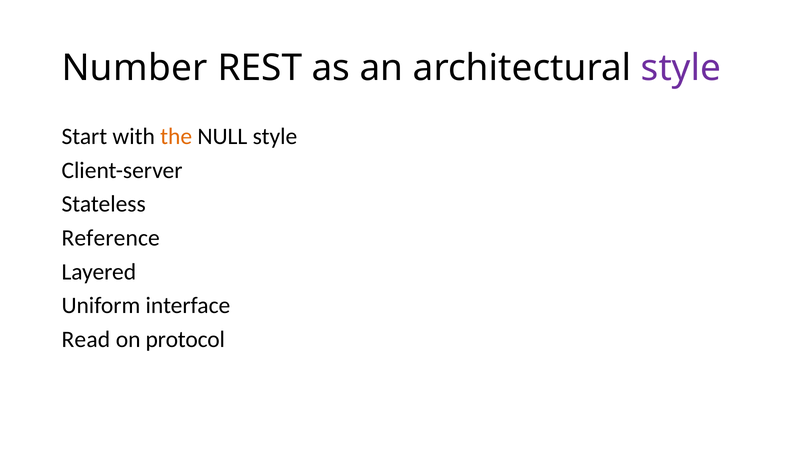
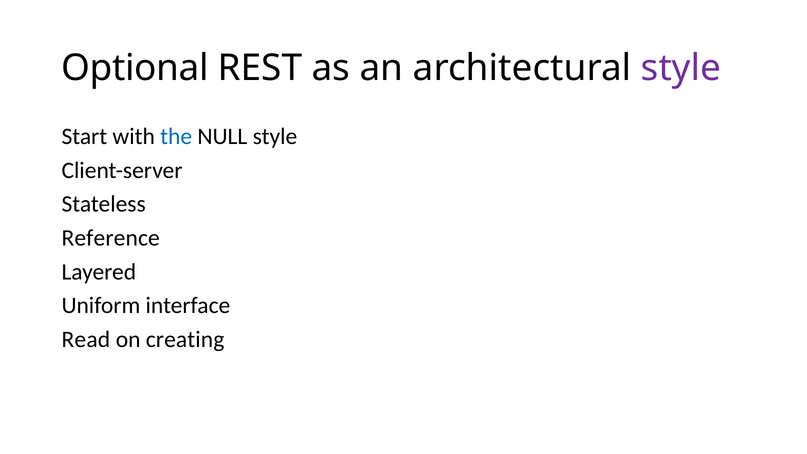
Number: Number -> Optional (135, 68)
the colour: orange -> blue (176, 136)
protocol: protocol -> creating (185, 339)
